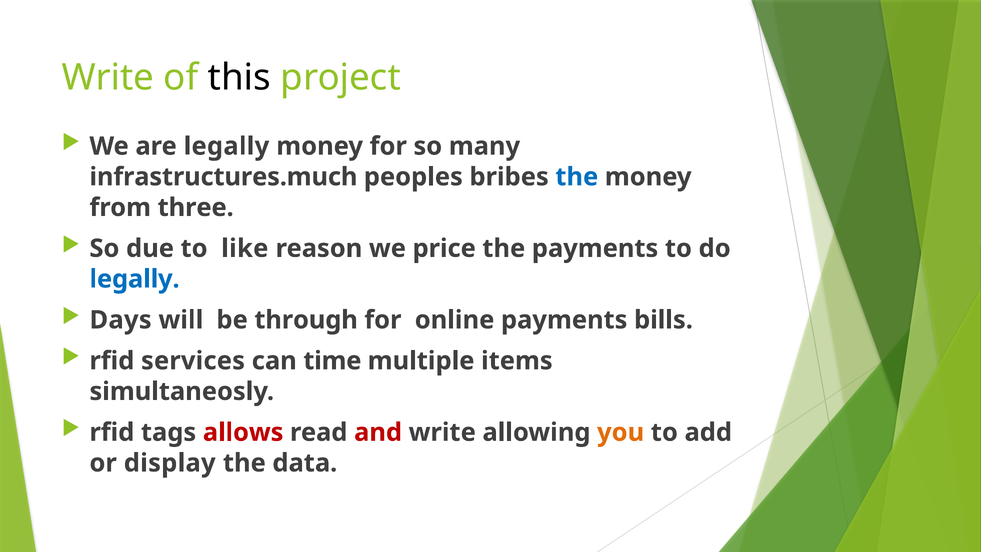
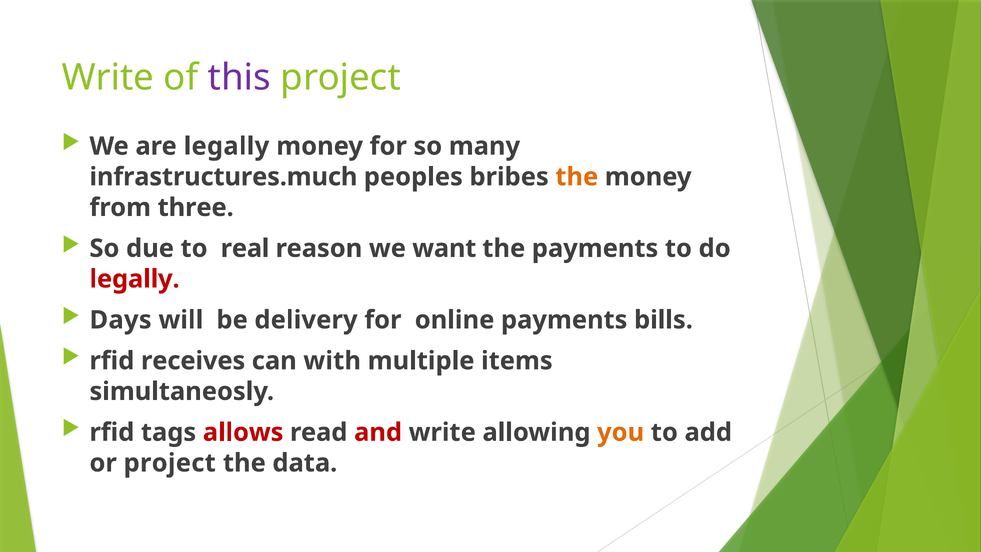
this colour: black -> purple (239, 77)
the colour: blue -> orange (577, 177)
like: like -> real (245, 248)
price: price -> want (444, 248)
legally colour: blue -> red (135, 279)
through: through -> delivery (306, 320)
services: services -> receives (193, 361)
time: time -> with (332, 361)
or display: display -> project (170, 463)
